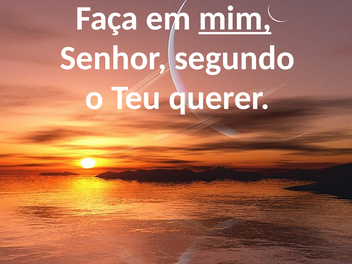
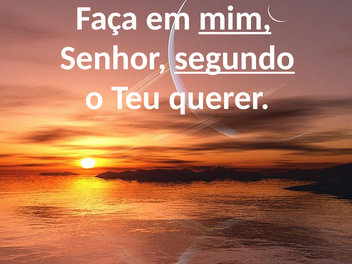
segundo underline: none -> present (235, 58)
